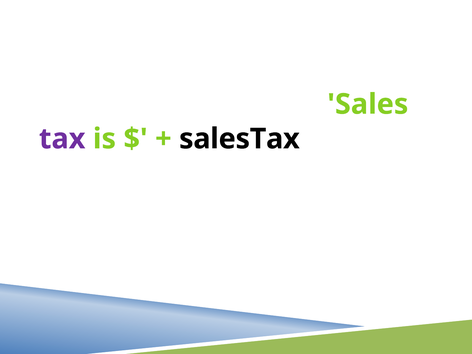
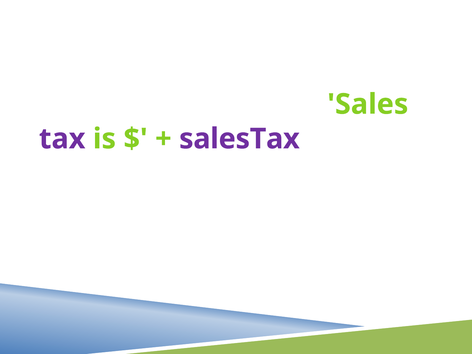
salesTax colour: black -> purple (239, 139)
